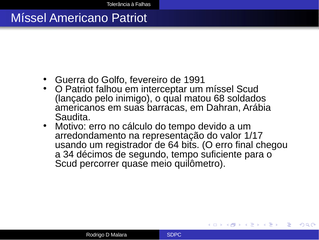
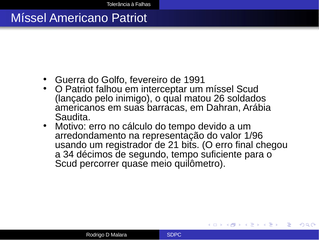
68: 68 -> 26 (219, 98)
1/17: 1/17 -> 1/96 (253, 135)
64: 64 -> 21 (173, 145)
